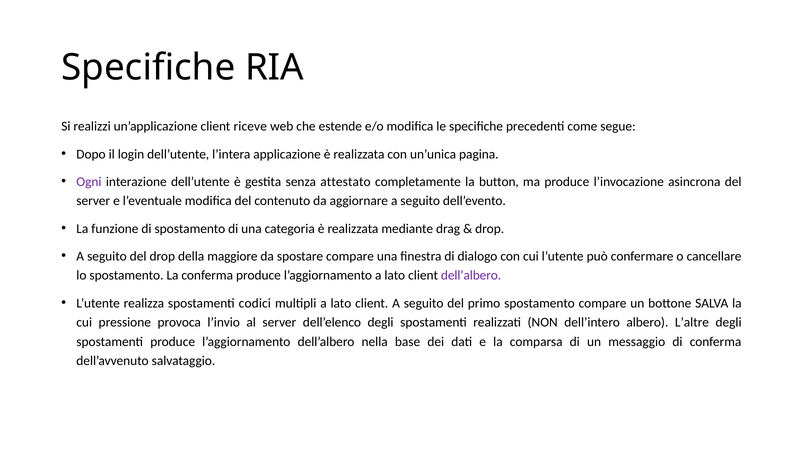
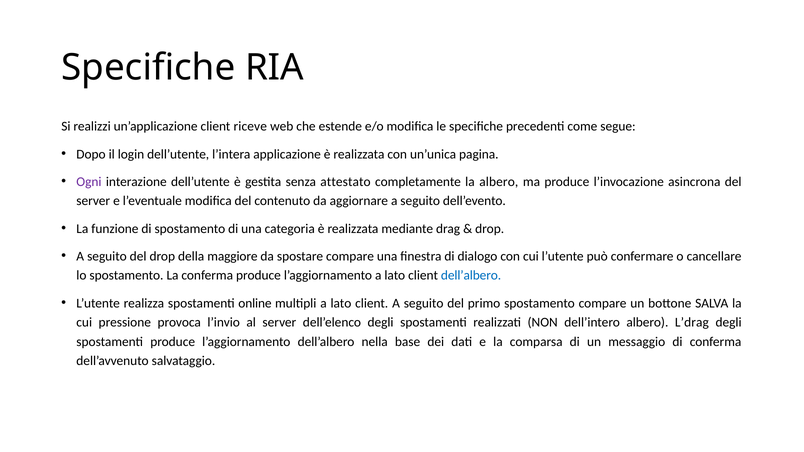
la button: button -> albero (499, 182)
dell’albero colour: purple -> blue (471, 276)
codici: codici -> online (255, 303)
L’altre: L’altre -> L’drag (692, 323)
